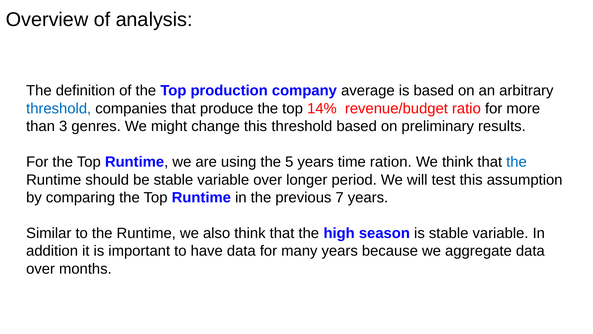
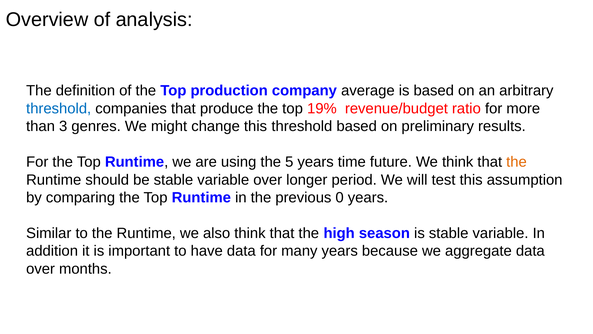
14%: 14% -> 19% (322, 108)
ration: ration -> future (391, 162)
the colour: blue -> orange (517, 162)
7: 7 -> 0 (340, 197)
